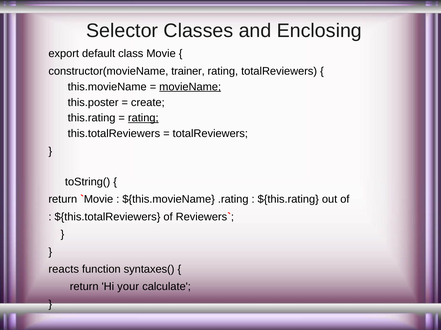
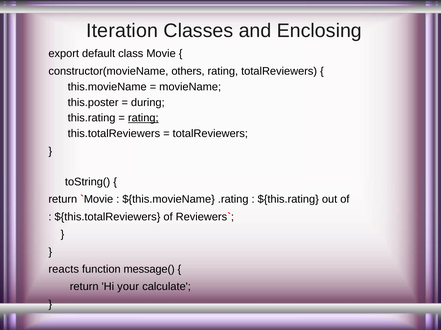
Selector: Selector -> Iteration (122, 31)
trainer: trainer -> others (188, 71)
movieName underline: present -> none (190, 87)
create: create -> during (148, 103)
syntaxes(: syntaxes( -> message( (149, 270)
